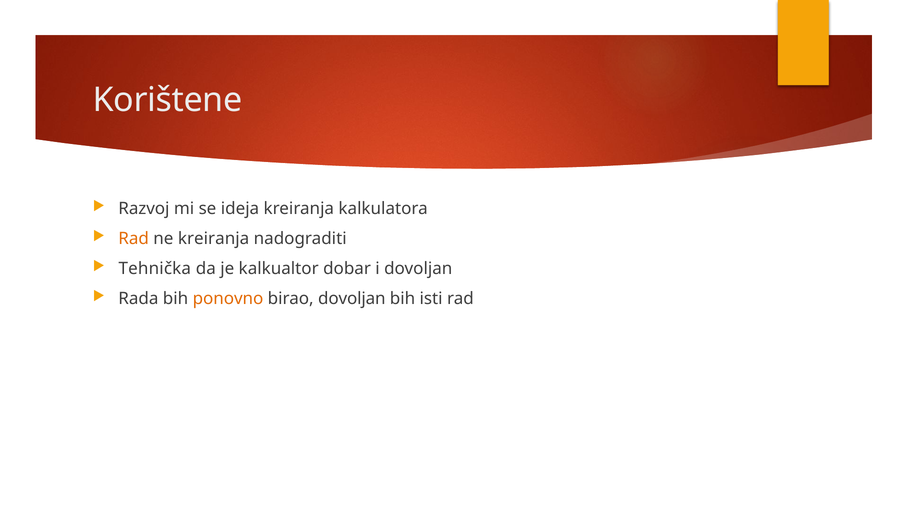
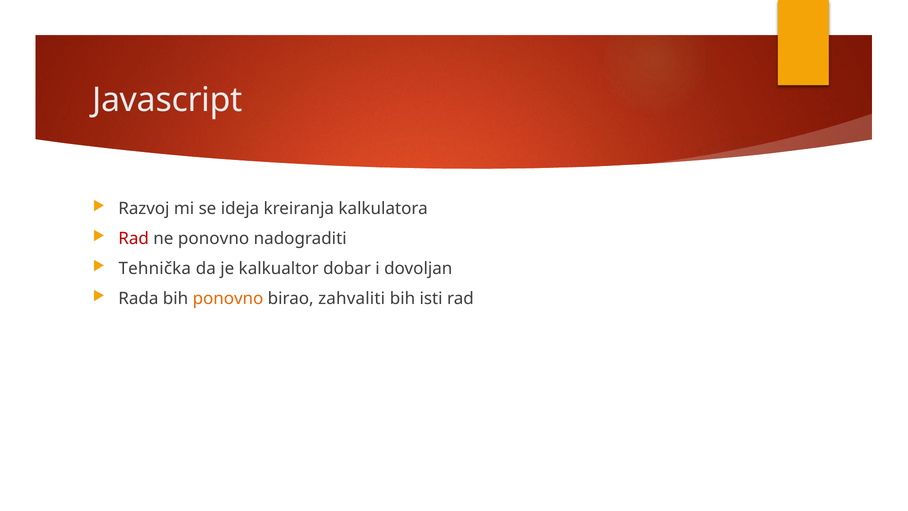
Korištene: Korištene -> Javascript (167, 100)
Rad colour: orange -> red (134, 239)
ne kreiranja: kreiranja -> ponovno (214, 239)
birao dovoljan: dovoljan -> zahvaliti (352, 298)
